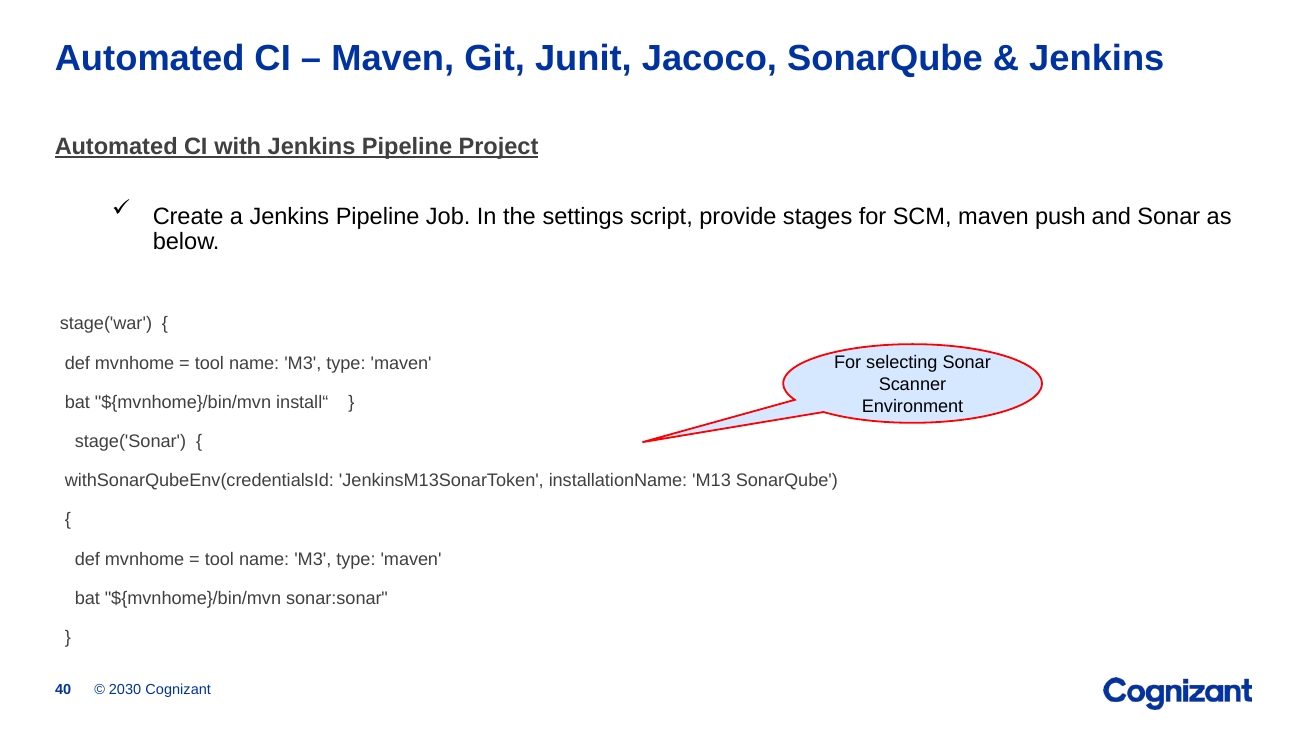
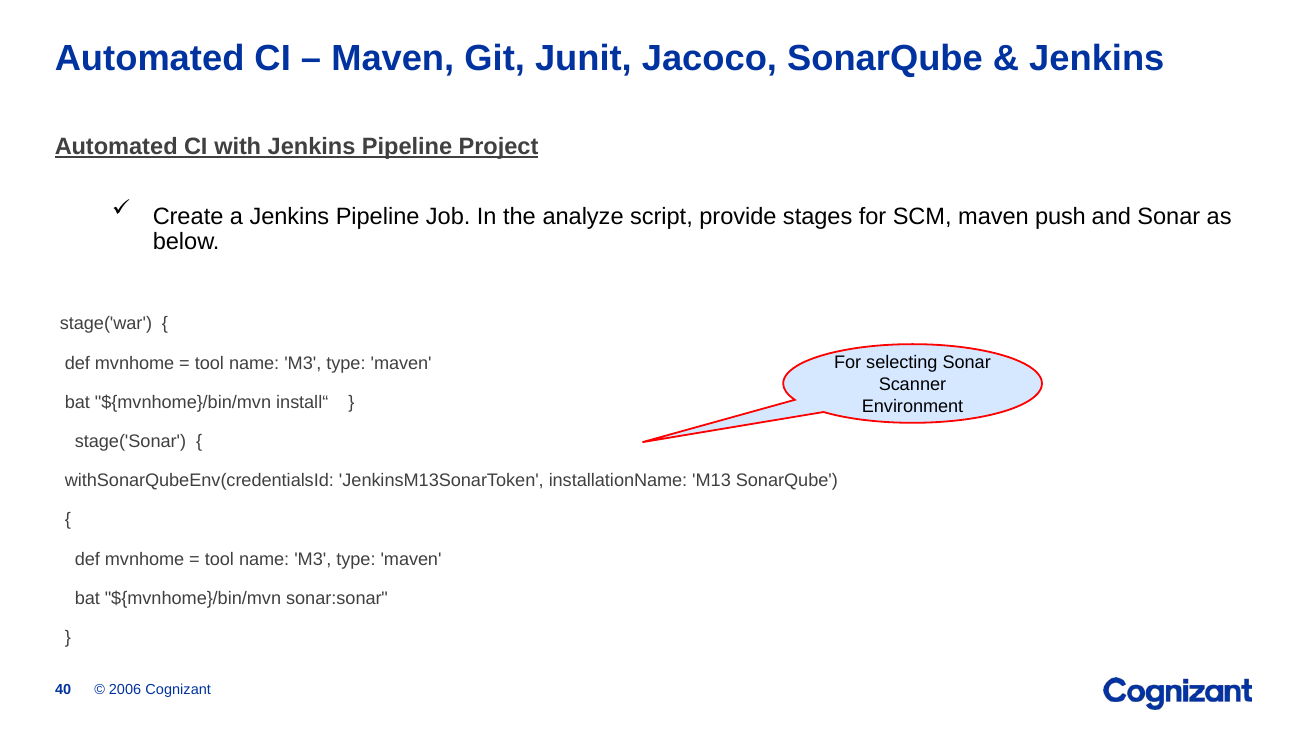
settings: settings -> analyze (583, 217)
2030: 2030 -> 2006 (125, 690)
